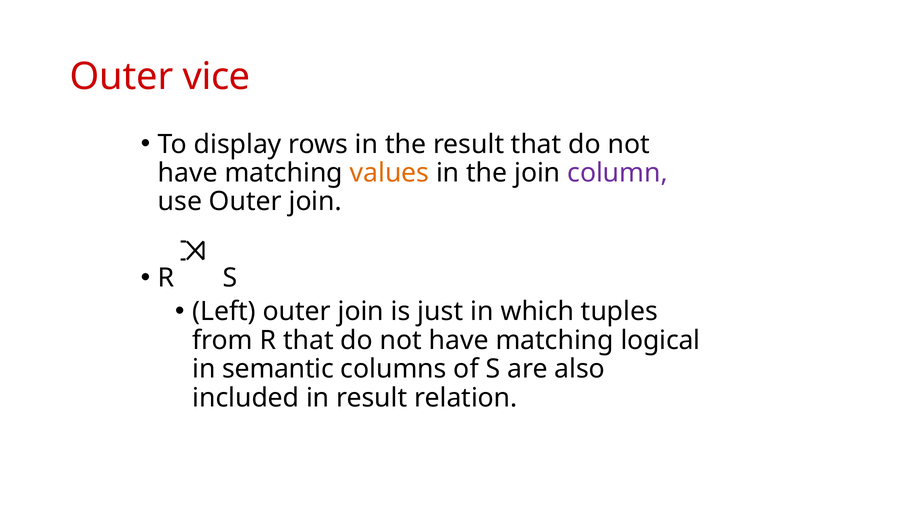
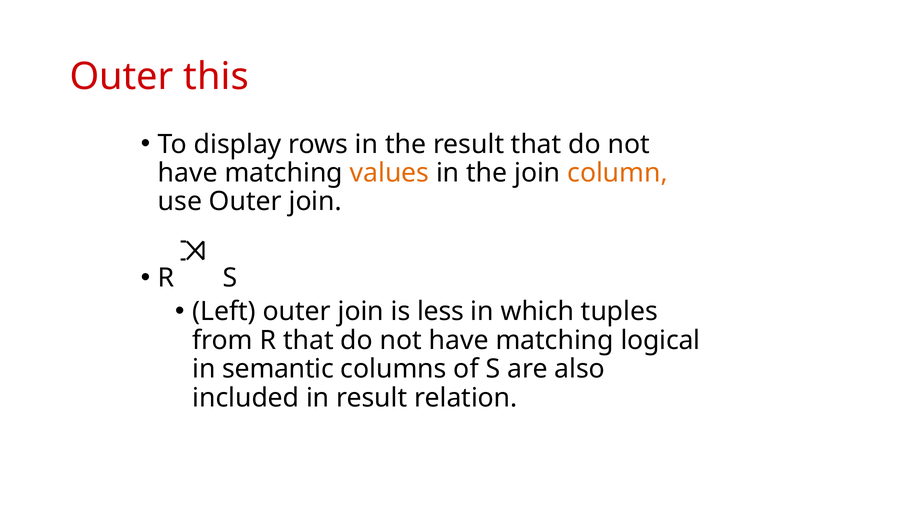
vice: vice -> this (216, 77)
column colour: purple -> orange (618, 173)
just: just -> less (441, 311)
